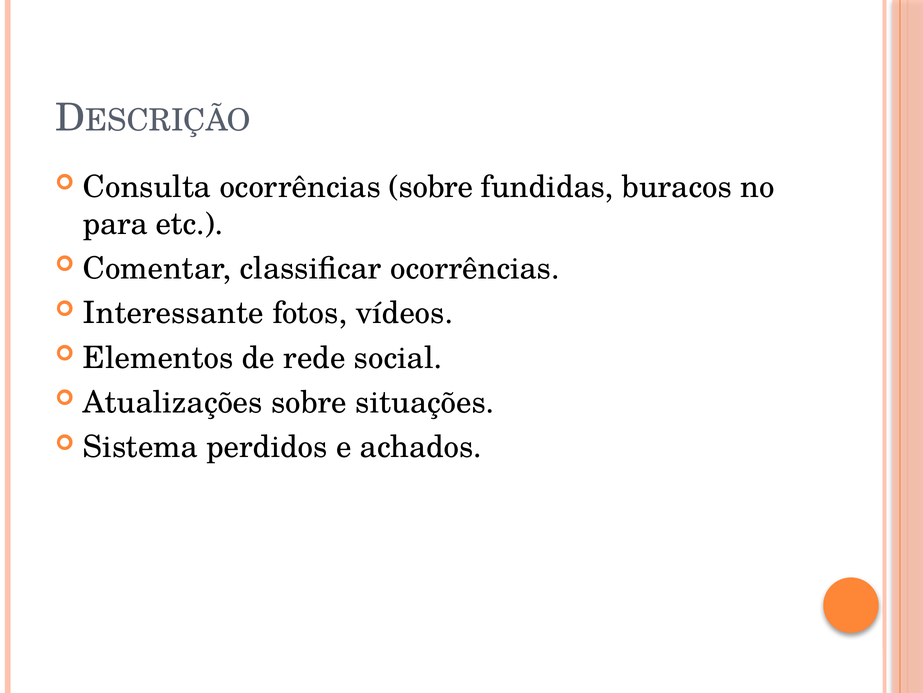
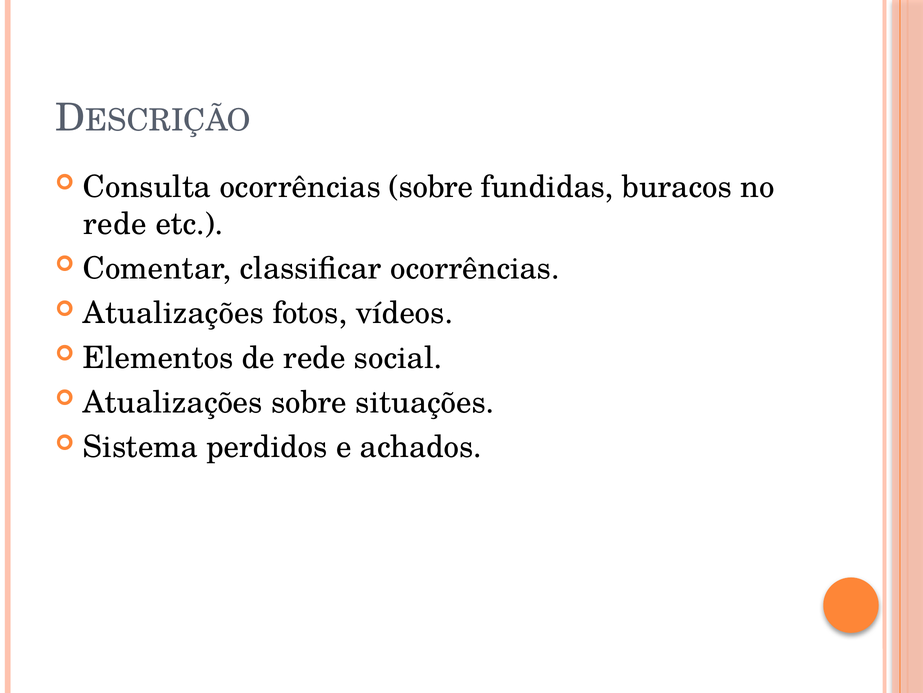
para: para -> rede (115, 224)
Interessante: Interessante -> Atualizações (173, 313)
